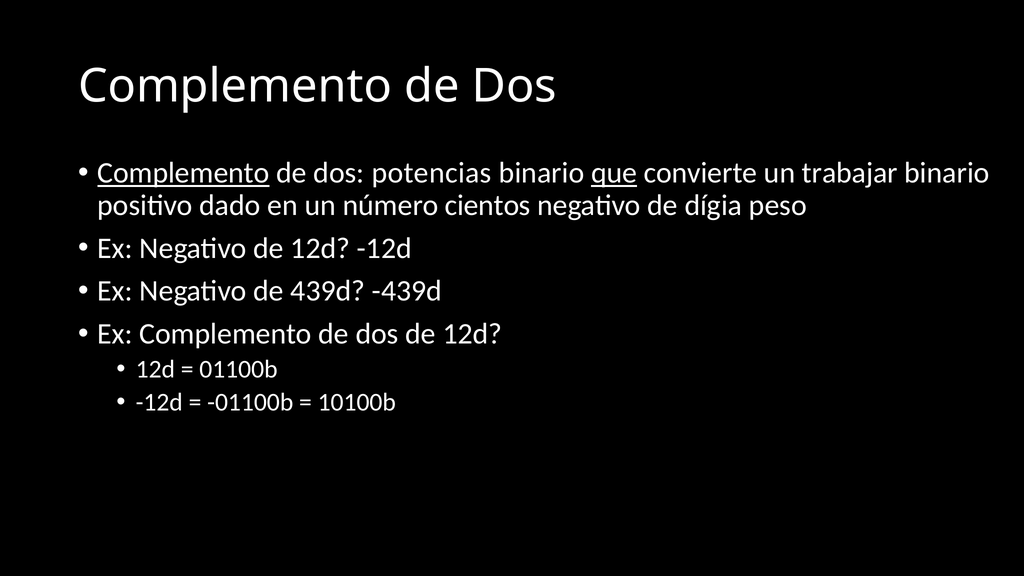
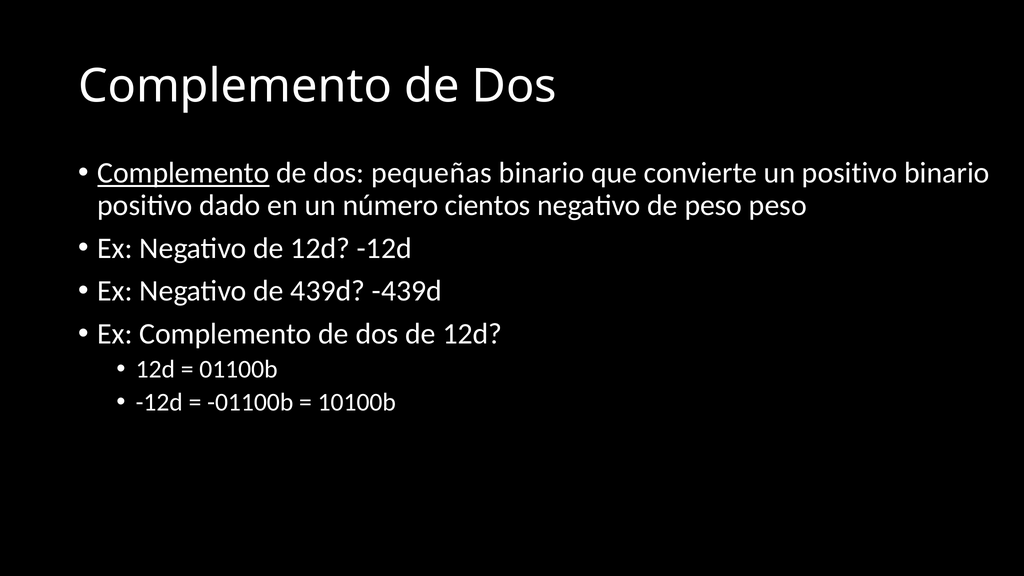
potencias: potencias -> pequeñas (432, 173)
que underline: present -> none (614, 173)
un trabajar: trabajar -> positivo (850, 173)
de dígia: dígia -> peso (713, 205)
